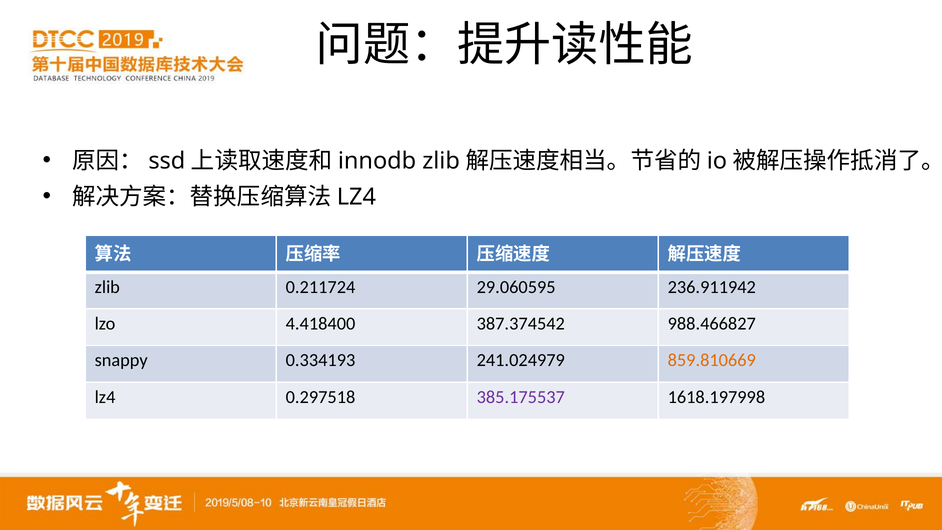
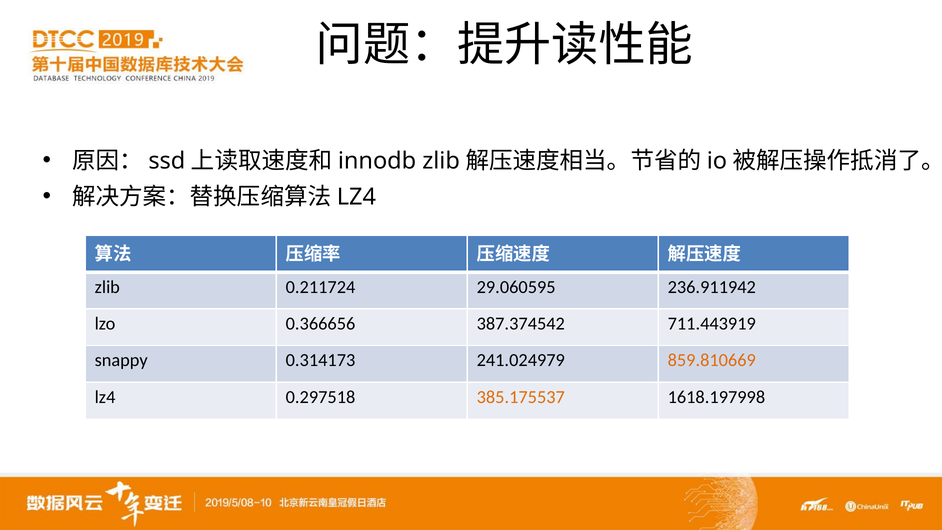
4.418400: 4.418400 -> 0.366656 (321, 324)
988.466827: 988.466827 -> 711.443919 (712, 324)
0.334193: 0.334193 -> 0.314173 (321, 360)
385.175537 colour: purple -> orange (521, 397)
